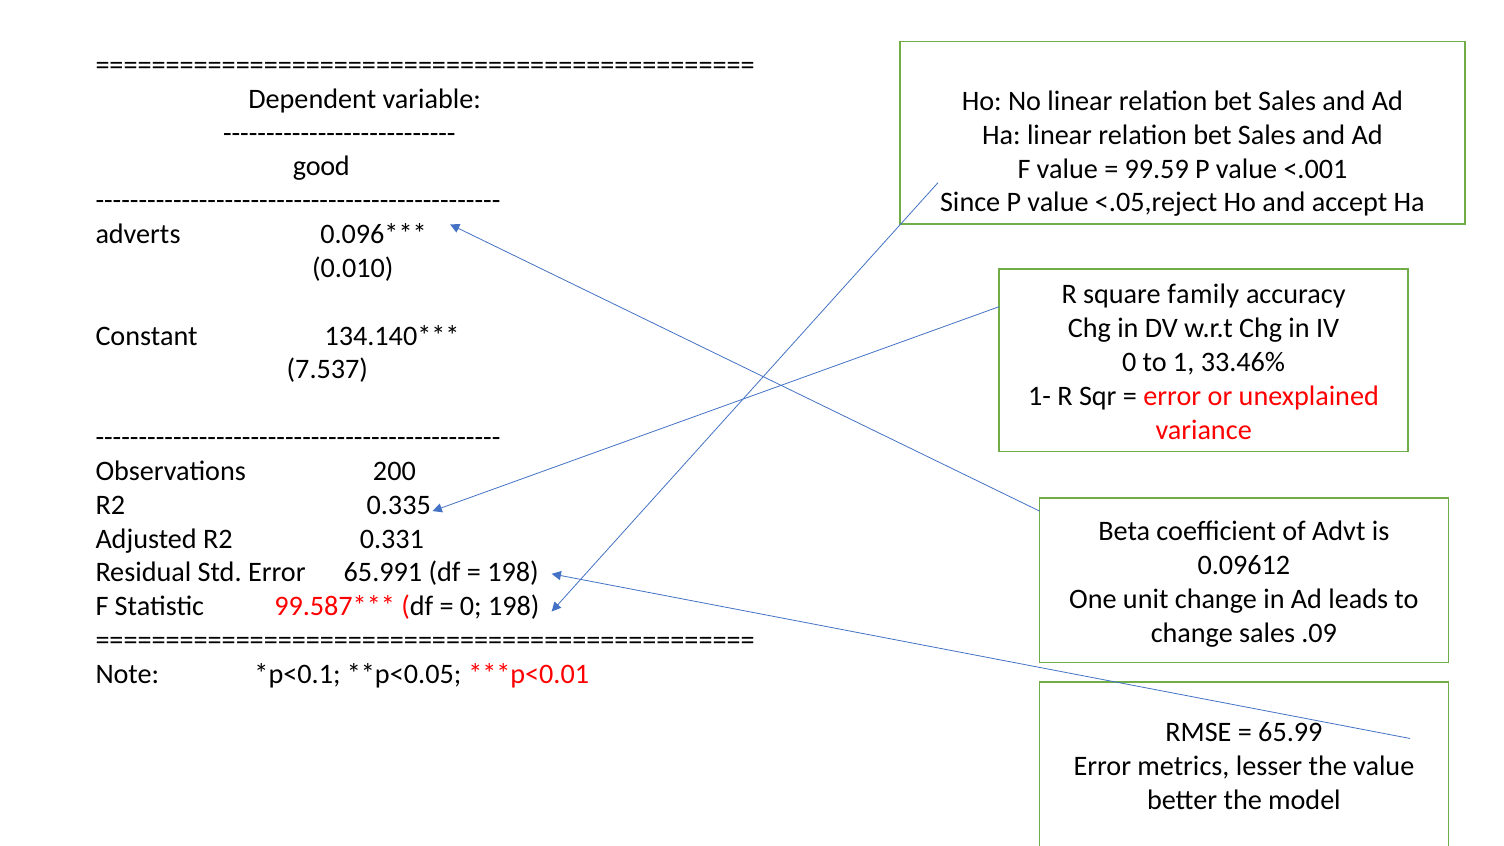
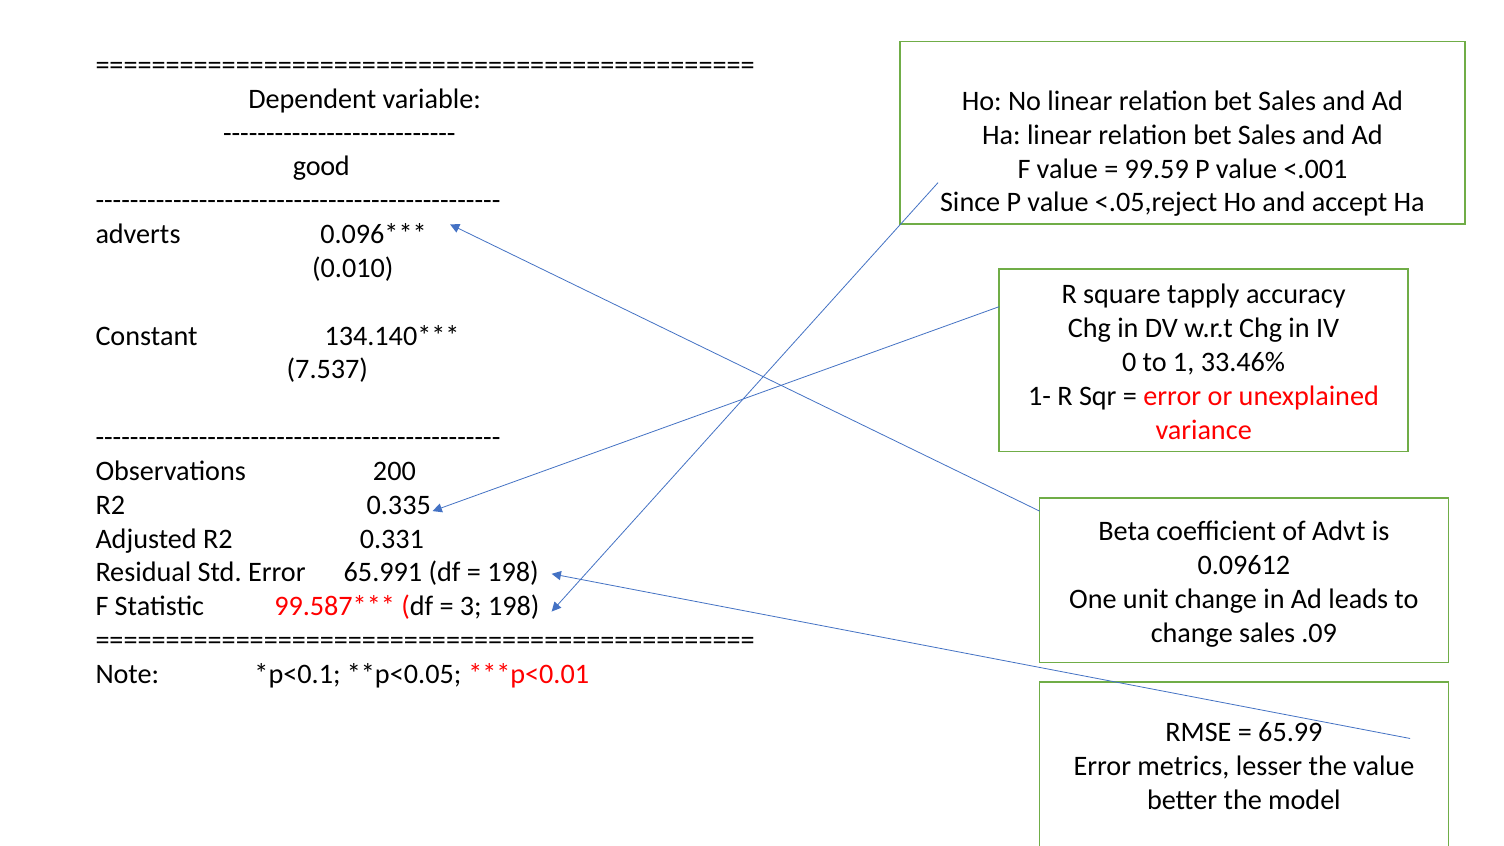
family: family -> tapply (1203, 294)
0: 0 -> 3 (471, 607)
